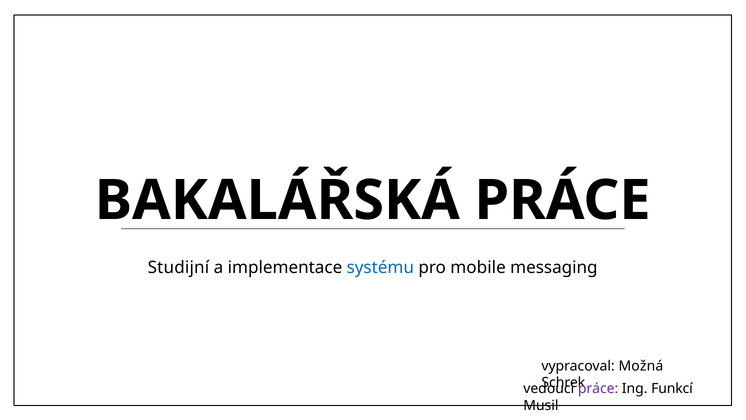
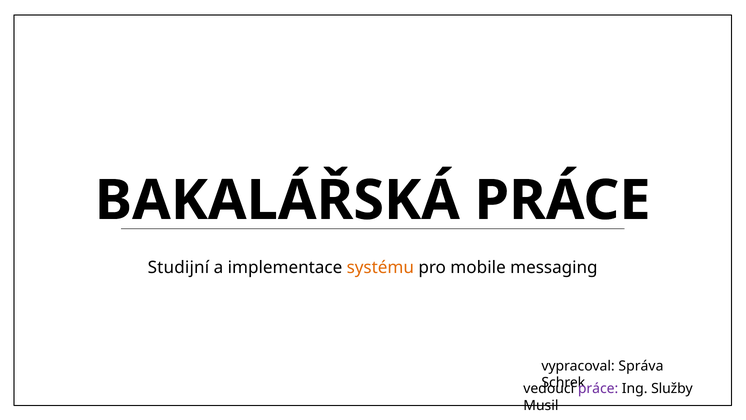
systému colour: blue -> orange (380, 267)
Možná: Možná -> Správa (641, 366)
Funkcí: Funkcí -> Služby (672, 388)
